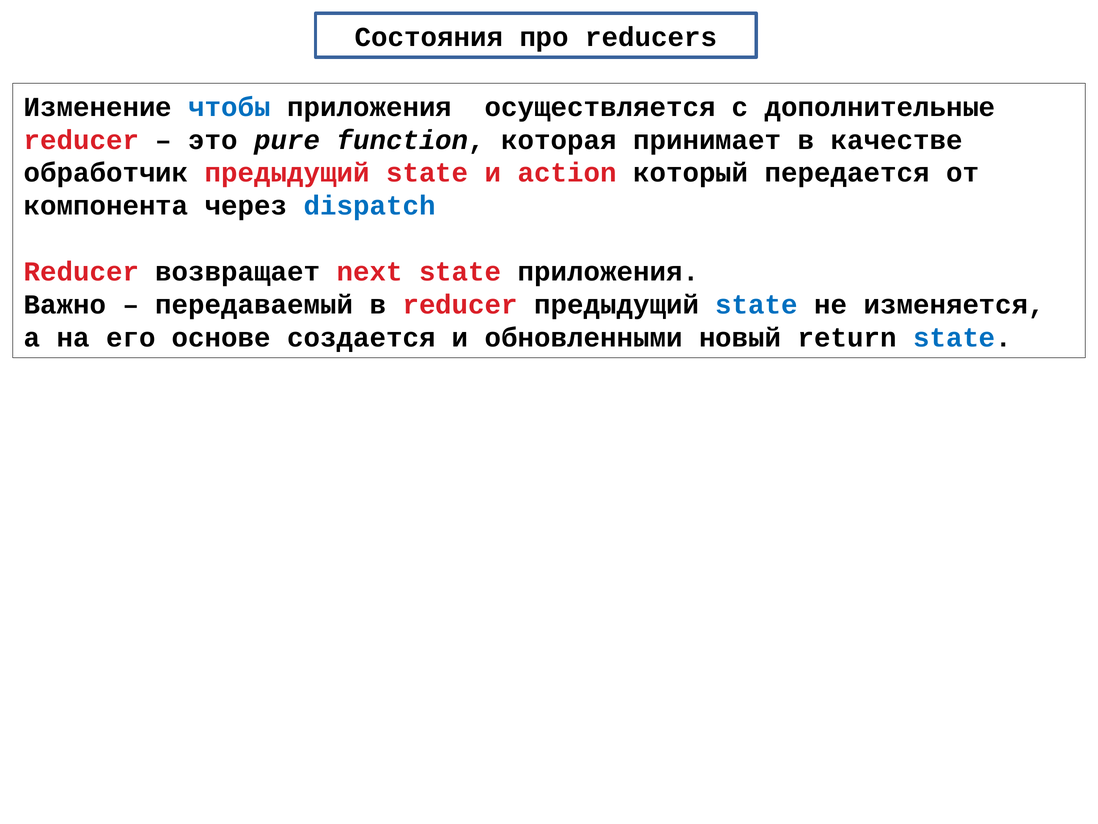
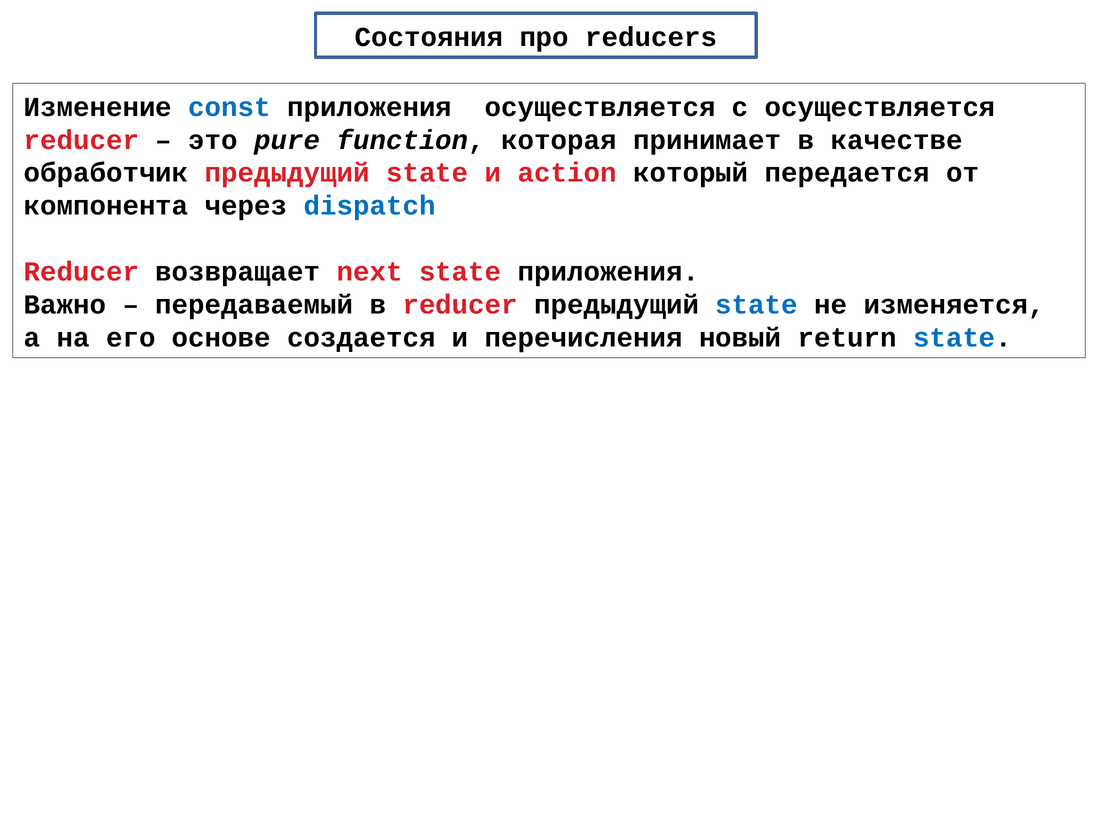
чтобы: чтобы -> const (230, 107)
с дополнительные: дополнительные -> осуществляется (880, 107)
обновленными: обновленными -> перечисления (584, 338)
